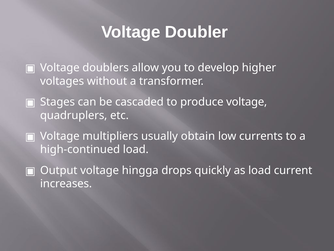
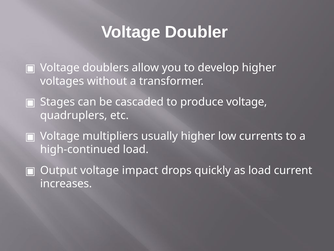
usually obtain: obtain -> higher (198, 136)
hingga: hingga -> impact (140, 170)
